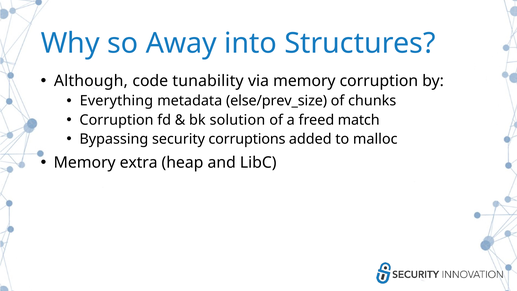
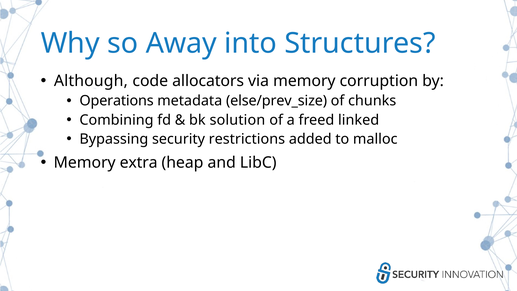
tunability: tunability -> allocators (208, 81)
Everything: Everything -> Operations (117, 101)
Corruption: Corruption -> Combining (117, 120)
match: match -> linked (359, 120)
corruptions: corruptions -> restrictions (247, 139)
